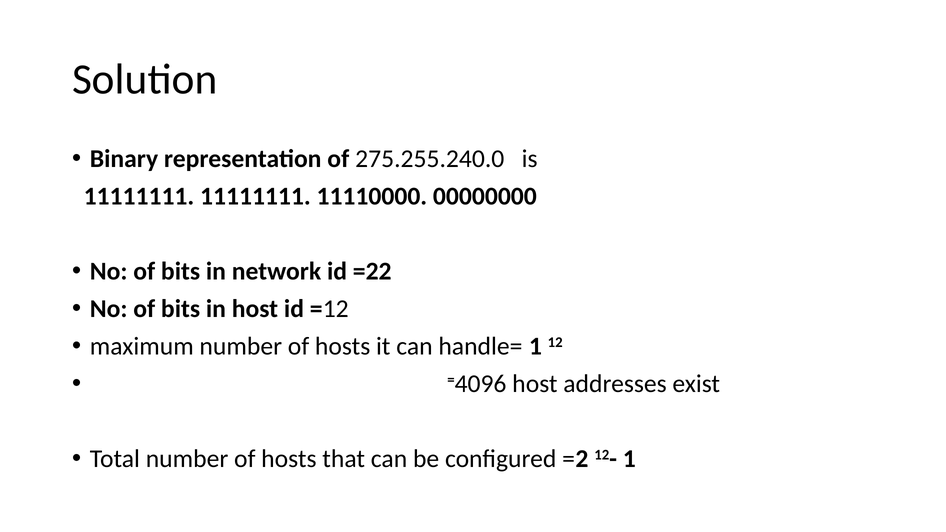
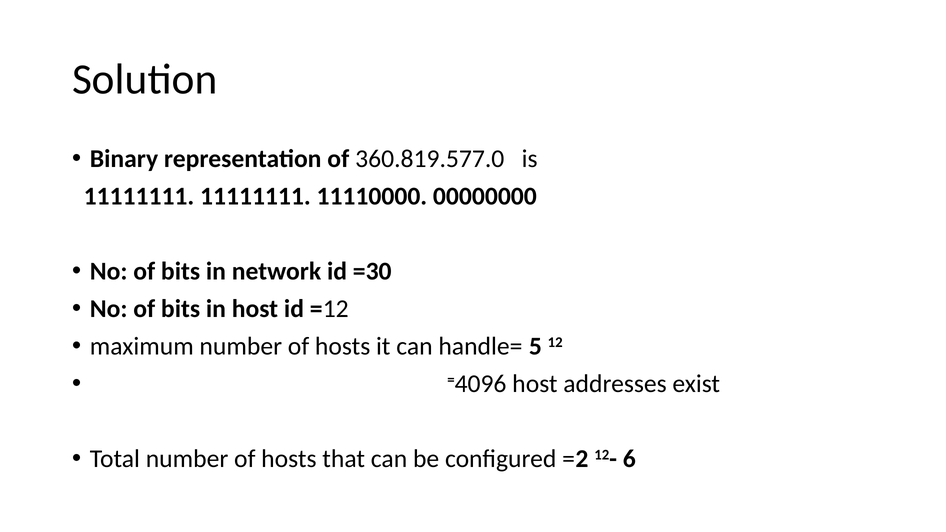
275.255.240.0: 275.255.240.0 -> 360.819.577.0 (430, 159)
=22: =22 -> =30 (372, 271)
handle= 1: 1 -> 5 (535, 346)
12- 1: 1 -> 6 (629, 459)
